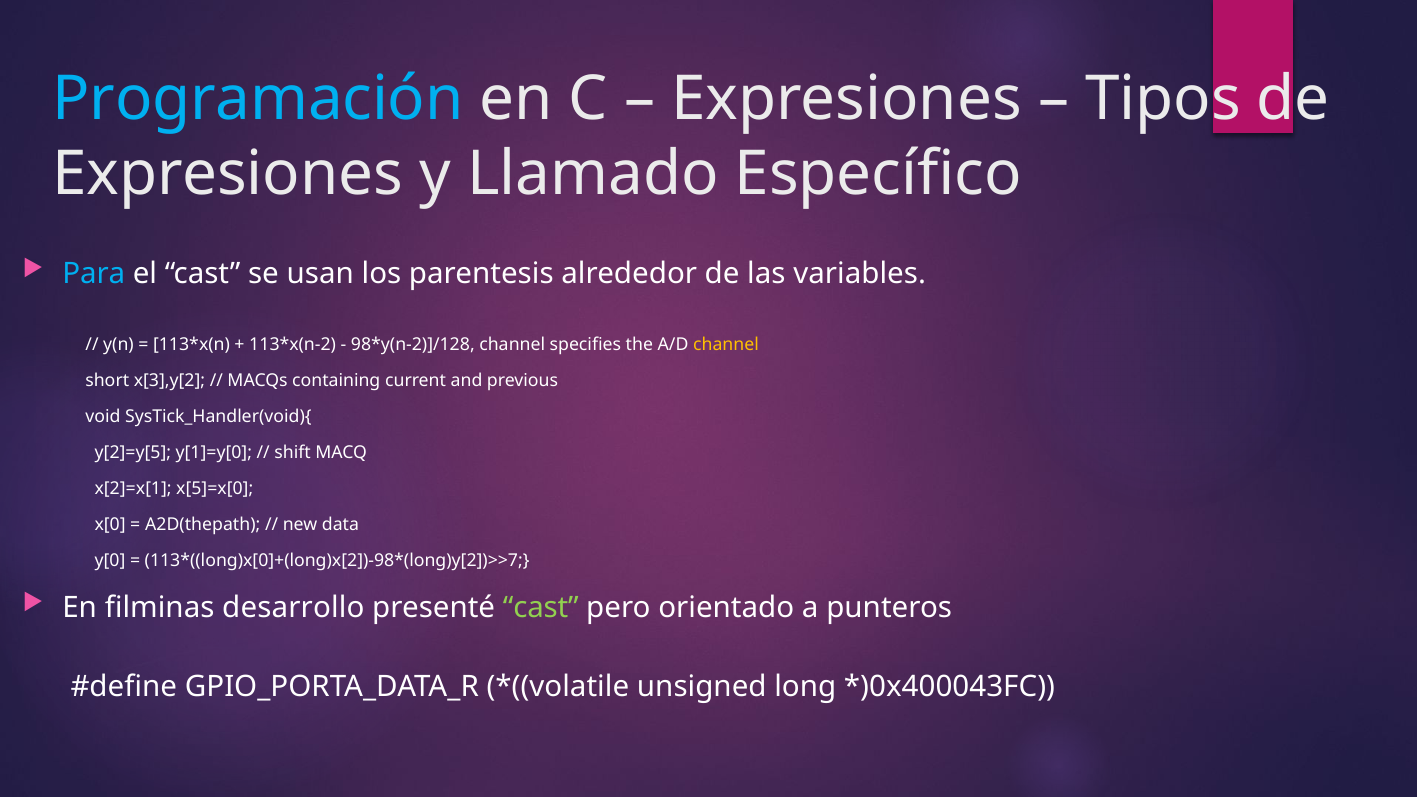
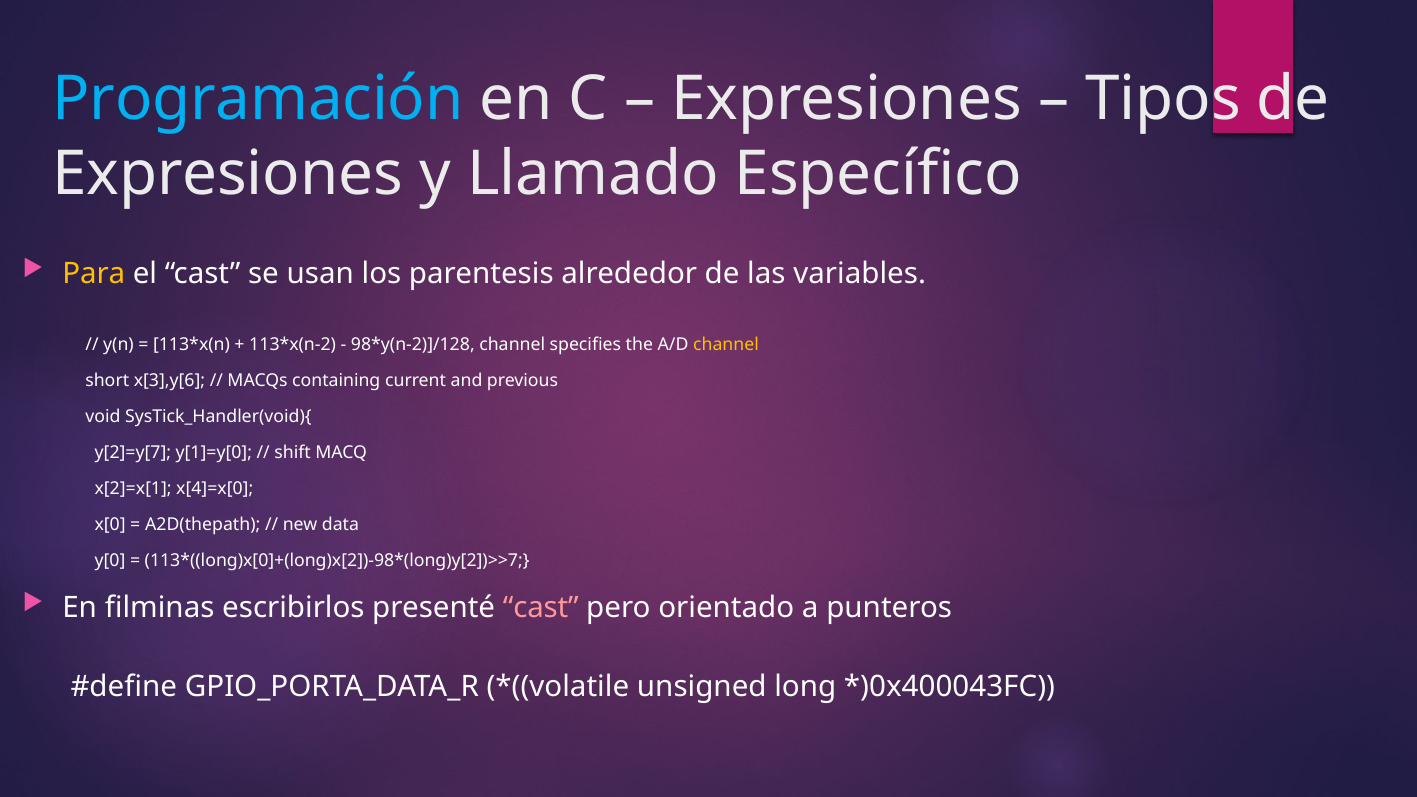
Para colour: light blue -> yellow (94, 273)
x[3],y[2: x[3],y[2 -> x[3],y[6 (169, 381)
y[2]=y[5: y[2]=y[5 -> y[2]=y[7 (133, 453)
x[5]=x[0: x[5]=x[0 -> x[4]=x[0 (215, 489)
desarrollo: desarrollo -> escribirlos (293, 607)
cast colour: light green -> pink (541, 607)
